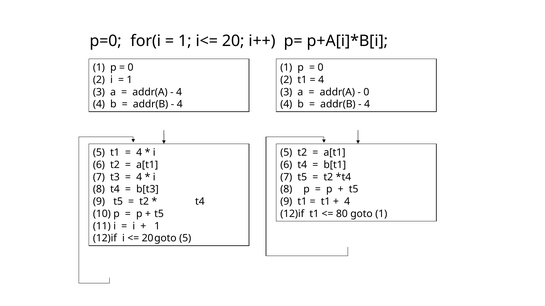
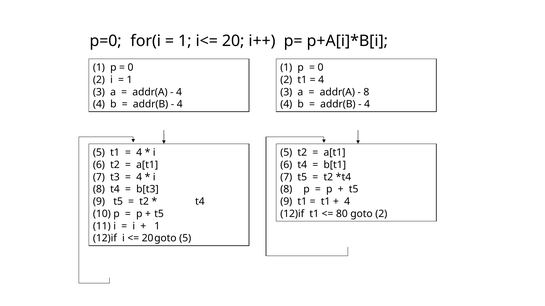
0: 0 -> 8 (366, 92)
goto 1: 1 -> 2 (381, 214)
